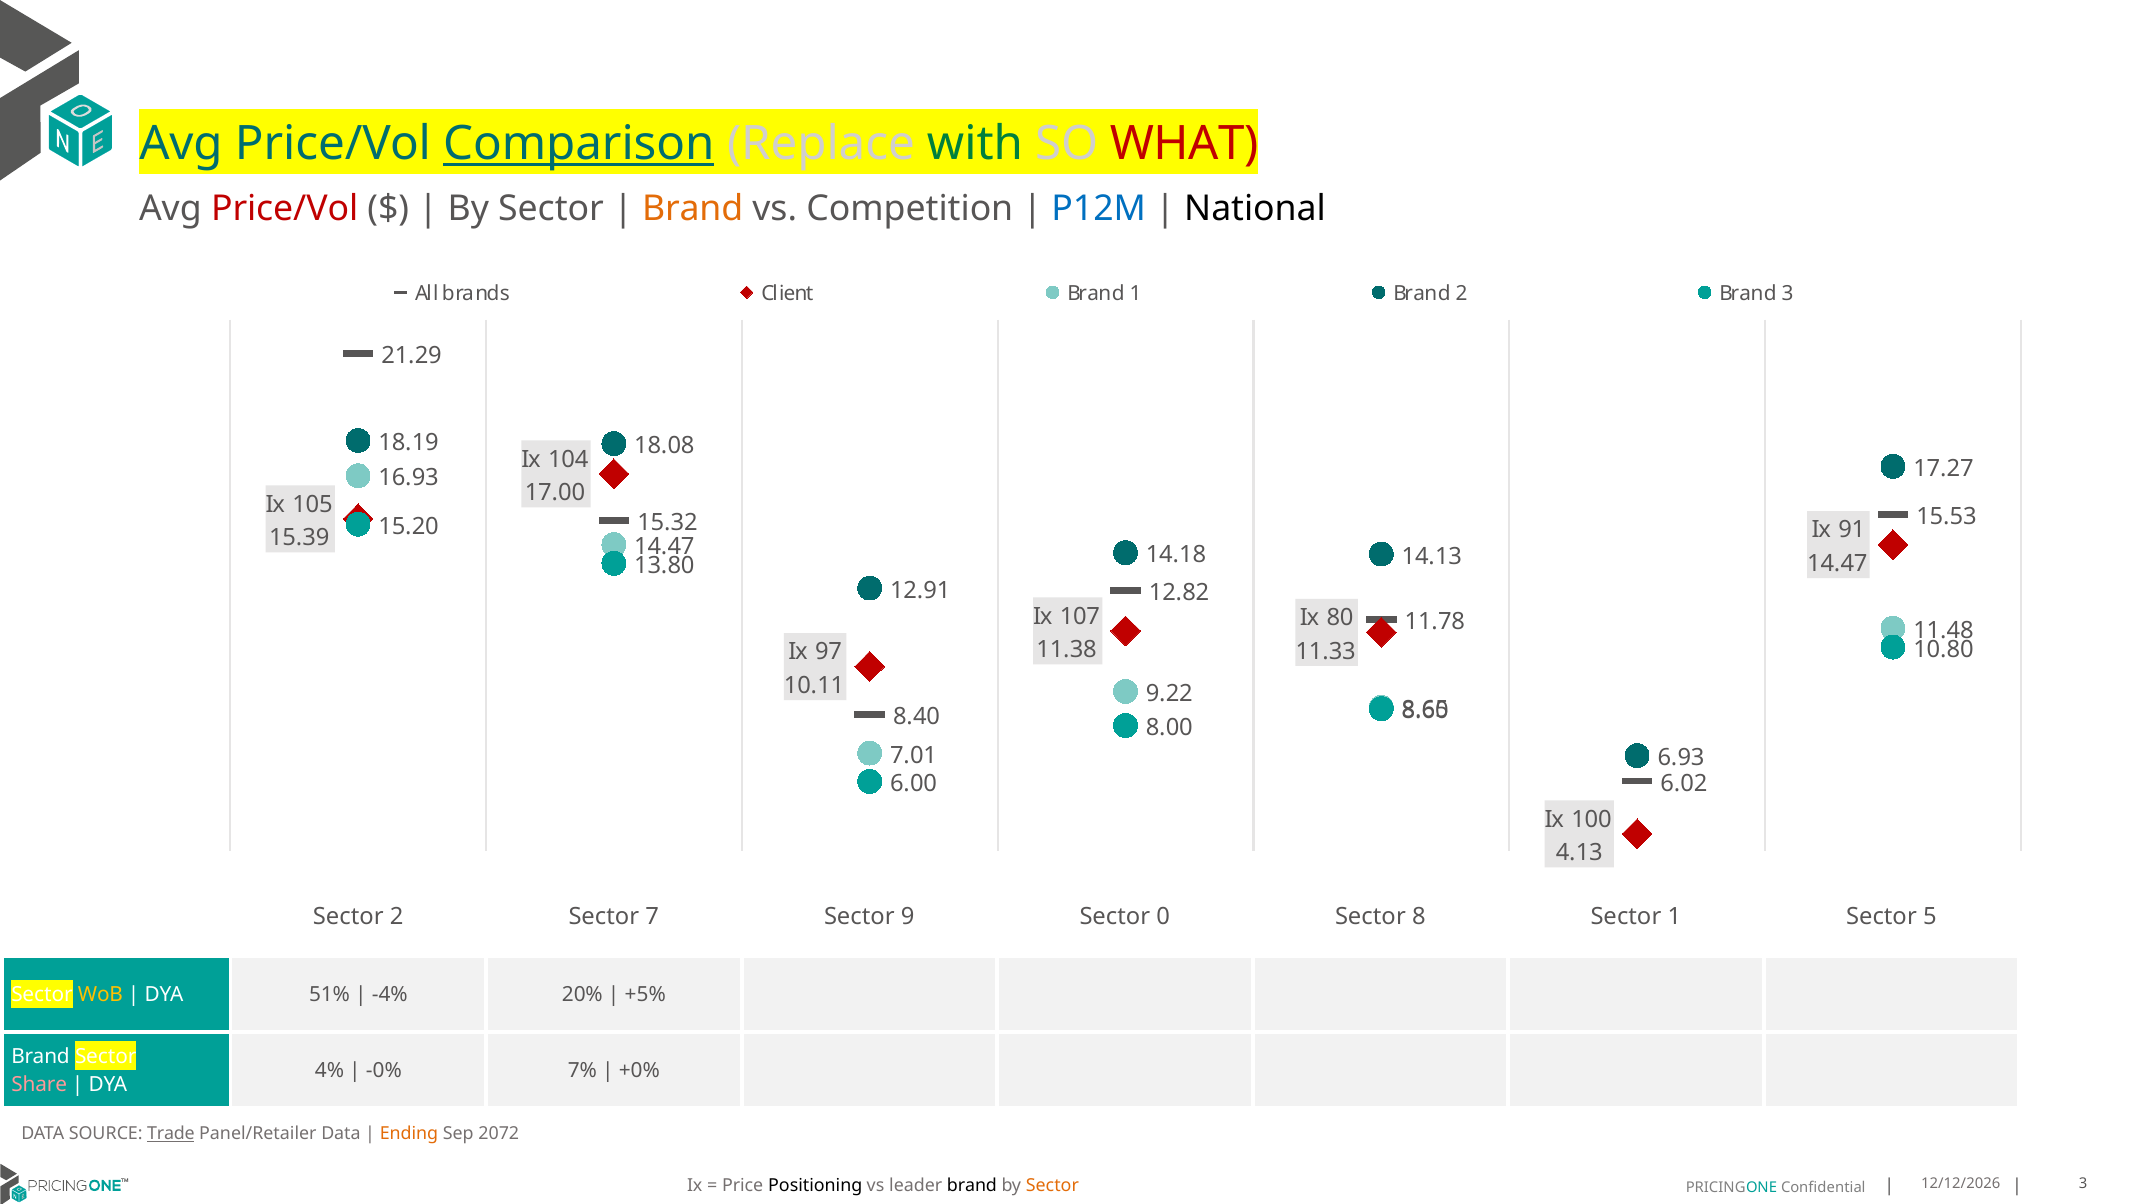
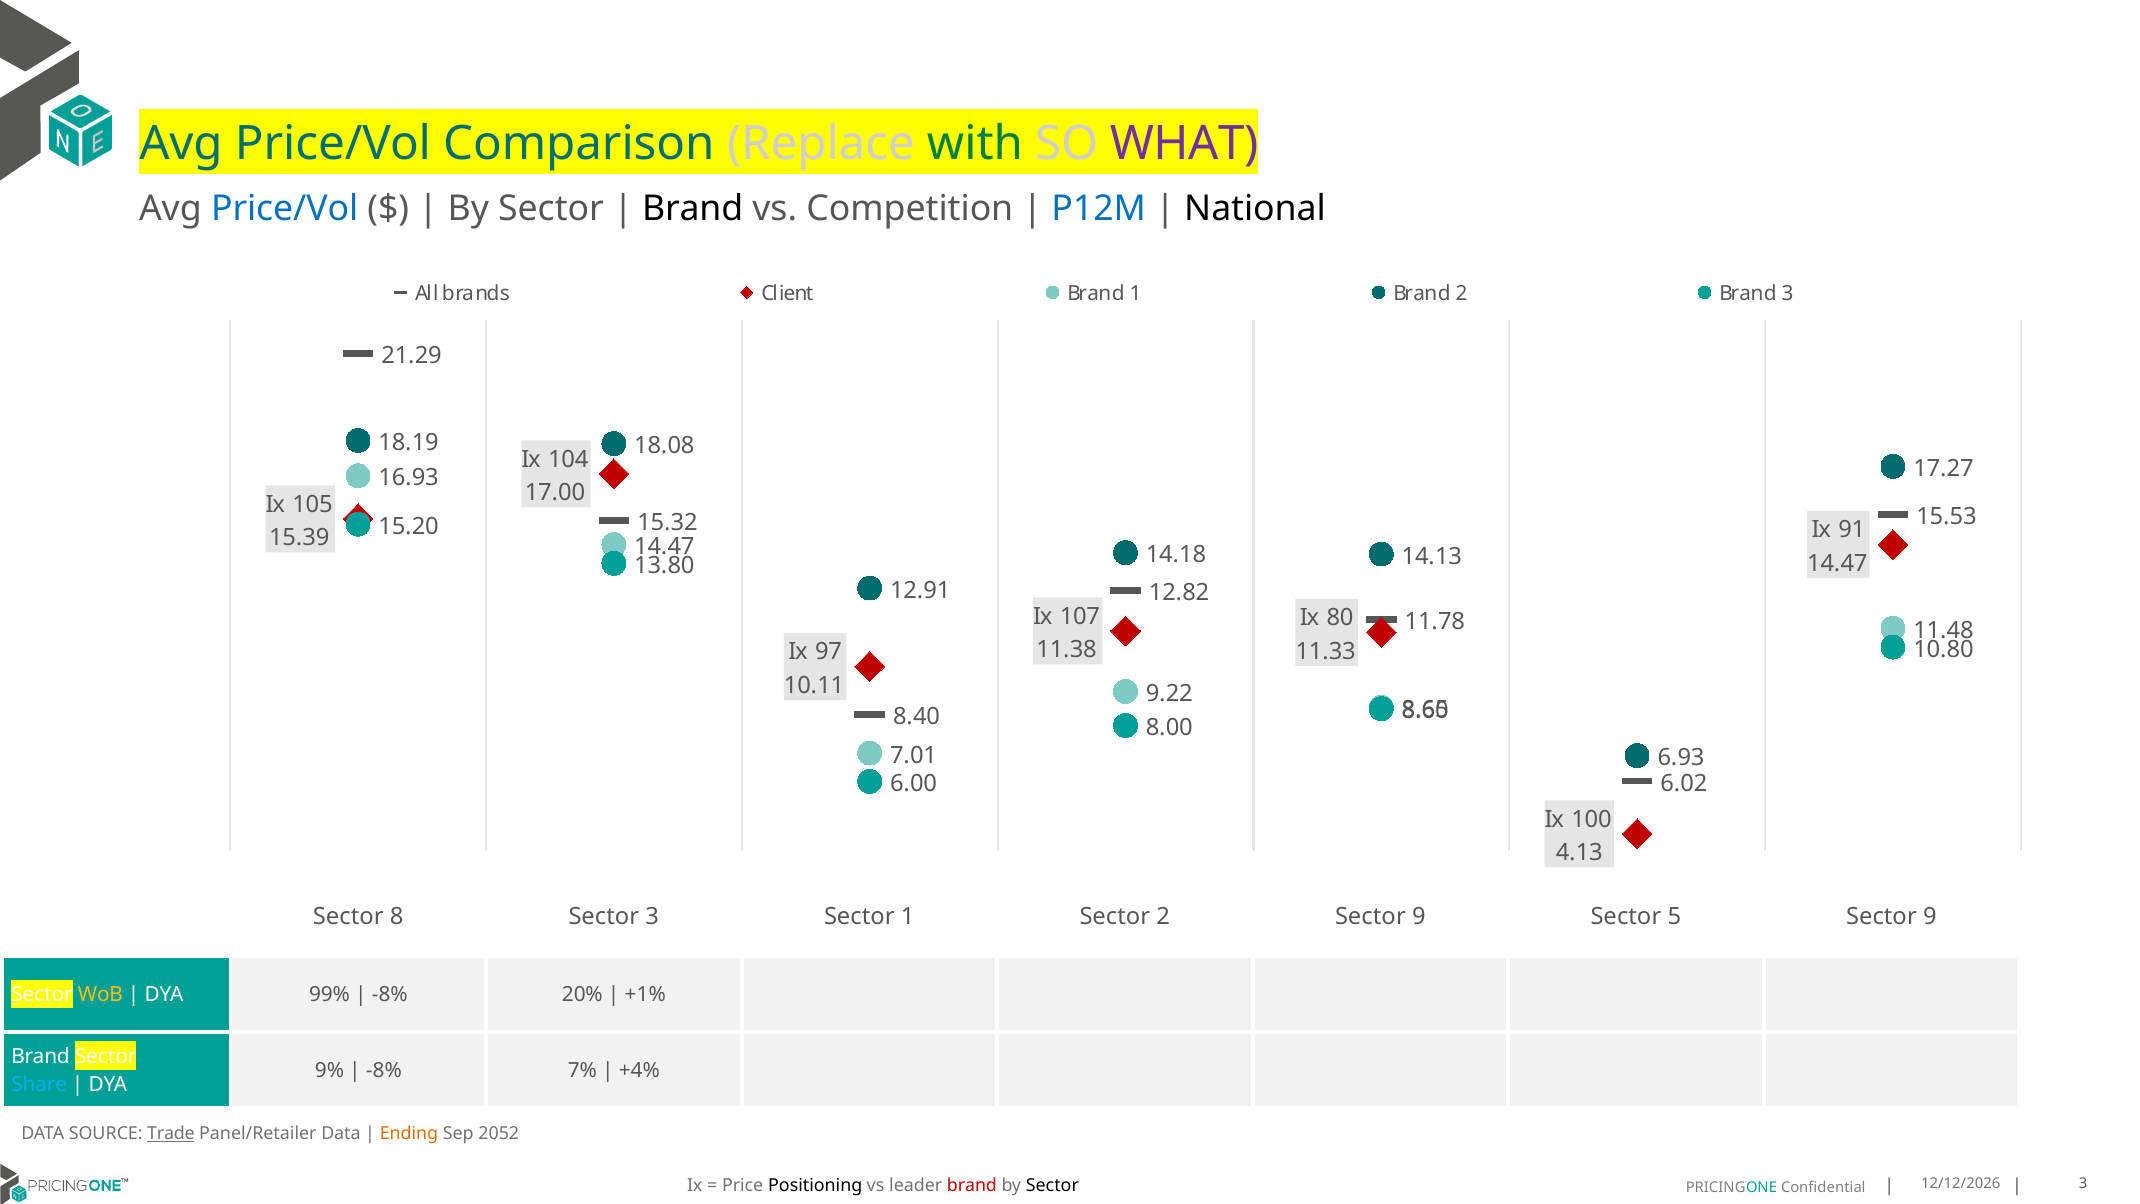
Comparison underline: present -> none (579, 144)
WHAT colour: red -> purple (1184, 144)
Price/Vol colour: red -> blue (285, 209)
Brand colour: orange -> black (693, 209)
Sector 2: 2 -> 8 (397, 916)
7: 7 -> 3 (652, 916)
Sector 9: 9 -> 1 (908, 916)
Sector 0: 0 -> 2 (1163, 916)
8: 8 -> 9 (1419, 916)
Sector 1: 1 -> 5 (1674, 916)
5: 5 -> 9 (1930, 916)
51%: 51% -> 99% (330, 995)
-4%: -4% -> -8% (390, 995)
+5%: +5% -> +1% (645, 995)
4%: 4% -> 9% (330, 1071)
-0%: -0% -> -8% (384, 1071)
+0%: +0% -> +4% (639, 1071)
Share colour: pink -> light blue (39, 1085)
2072: 2072 -> 2052 (499, 1134)
brand colour: black -> red (972, 1185)
Sector colour: orange -> black (1052, 1185)
